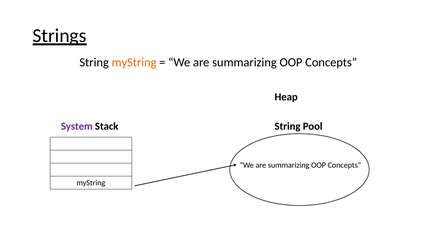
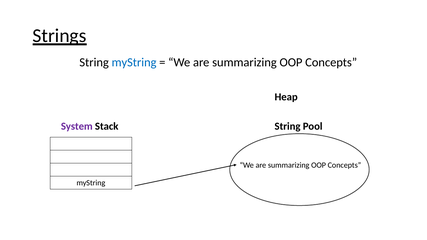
myString colour: orange -> blue (134, 62)
